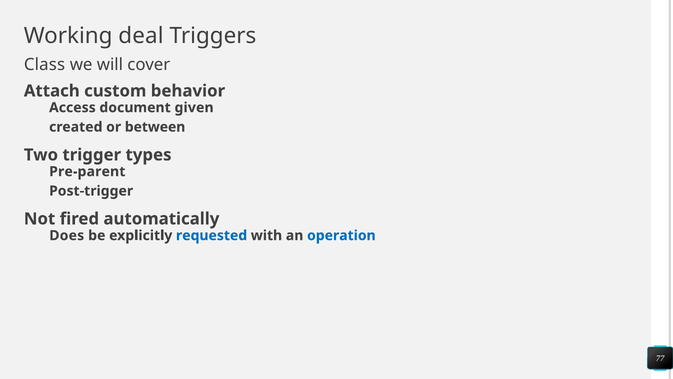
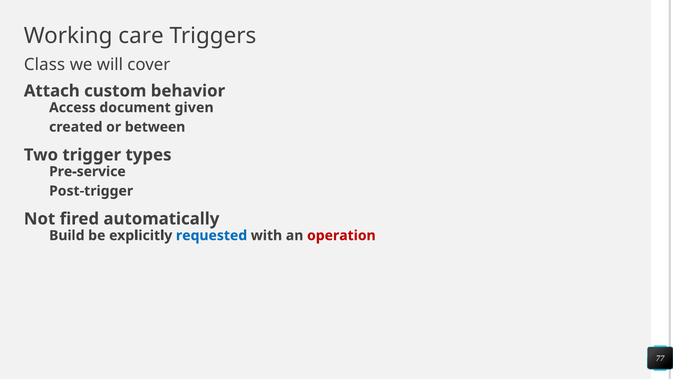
deal: deal -> care (141, 36)
Pre-parent: Pre-parent -> Pre-service (87, 171)
Does: Does -> Build (67, 235)
operation colour: blue -> red (341, 235)
